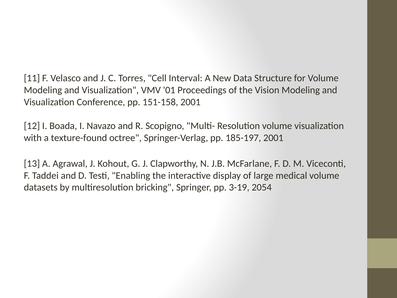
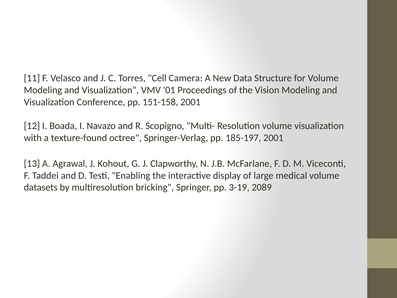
Interval: Interval -> Camera (186, 78)
2054: 2054 -> 2089 (262, 187)
